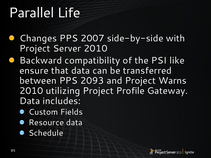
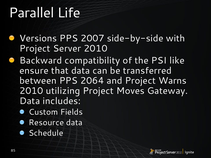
Changes: Changes -> Versions (38, 38)
2093: 2093 -> 2064 (92, 81)
Profile: Profile -> Moves (130, 91)
